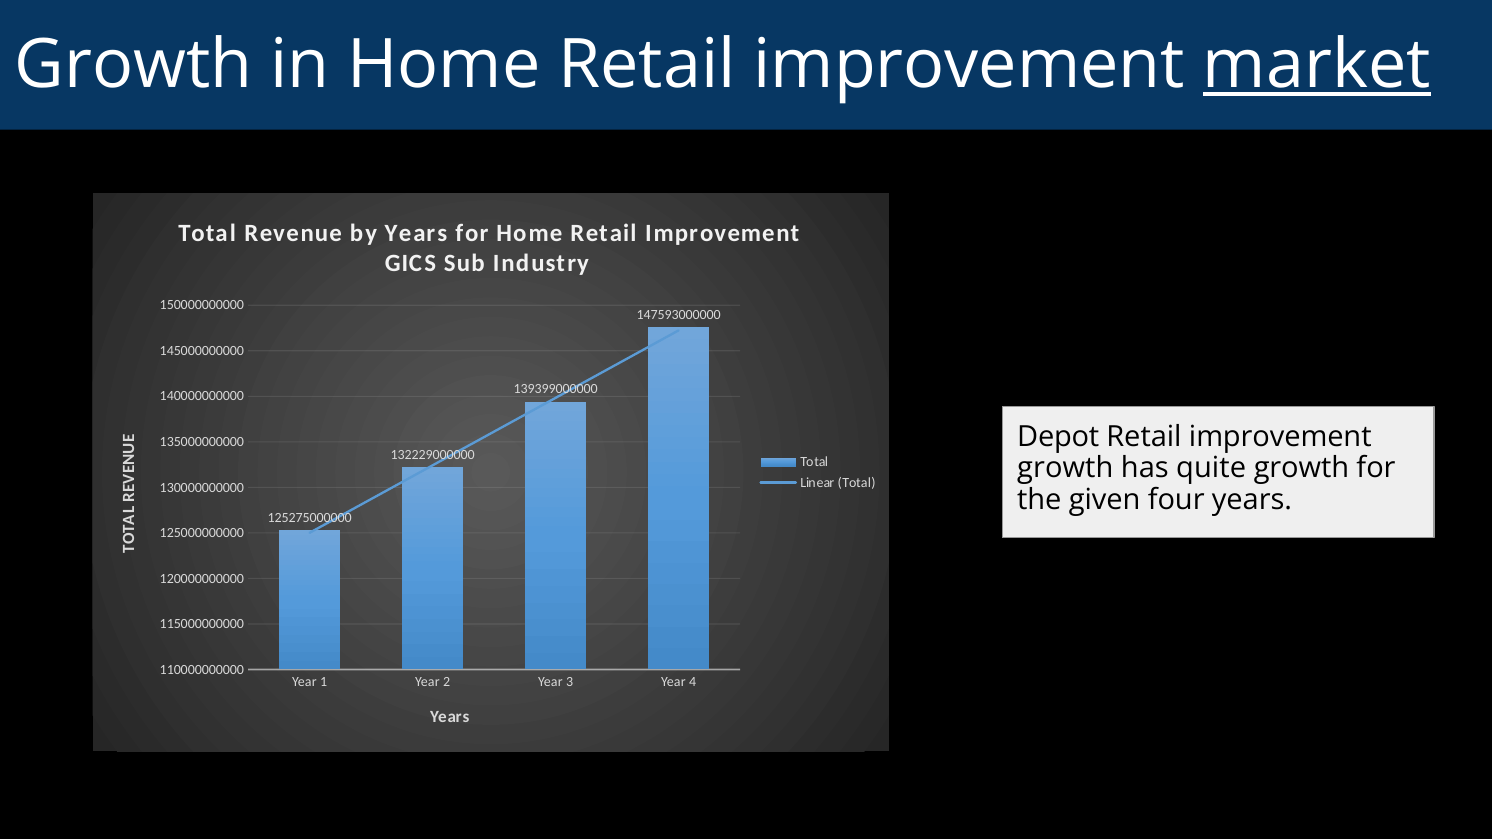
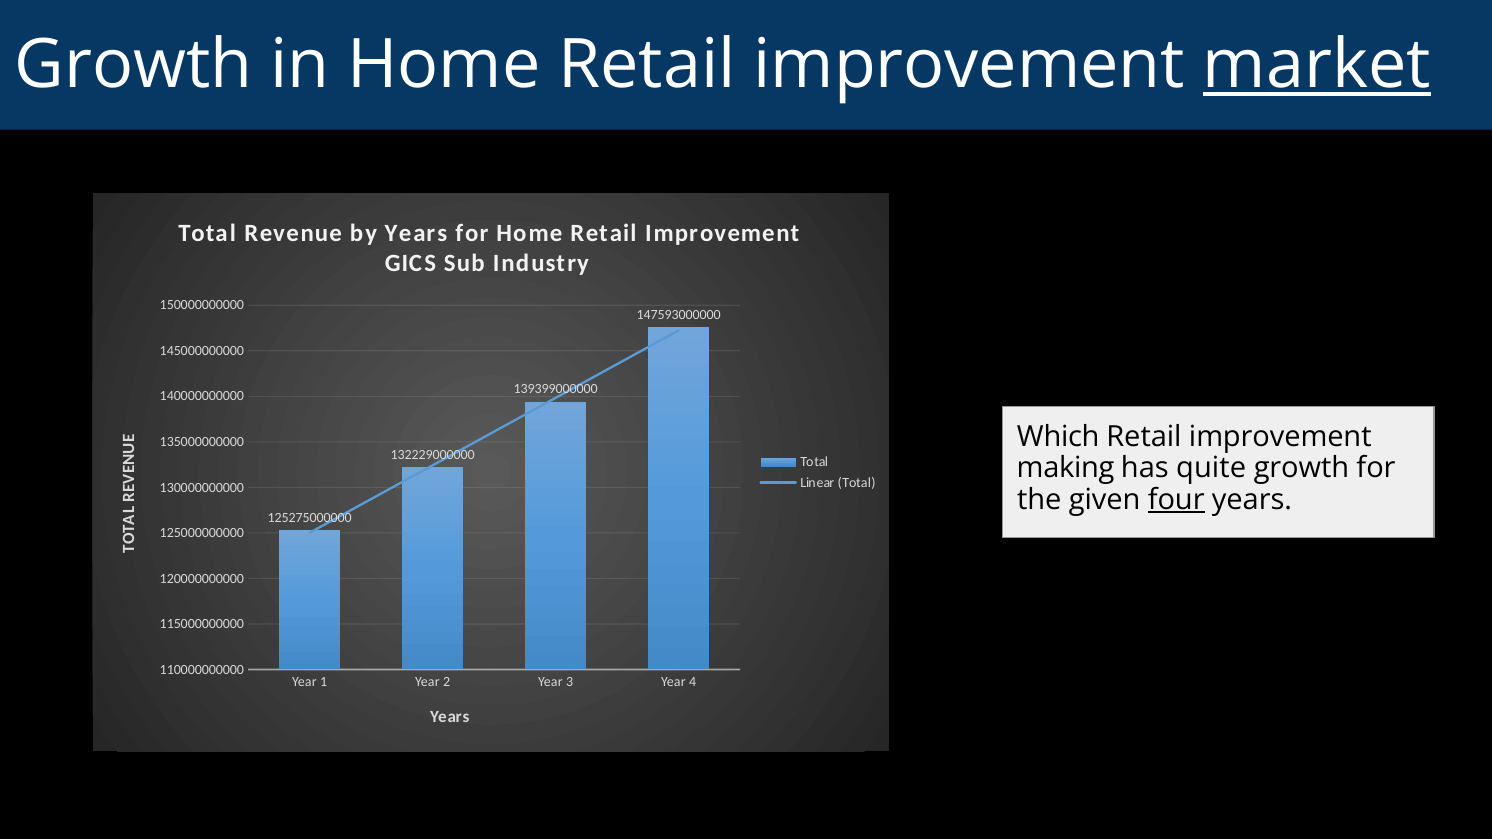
Depot: Depot -> Which (1058, 437)
growth: growth -> making (1066, 468)
four underline: none -> present (1176, 500)
